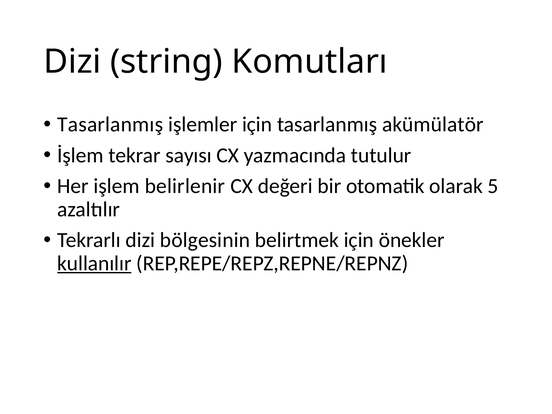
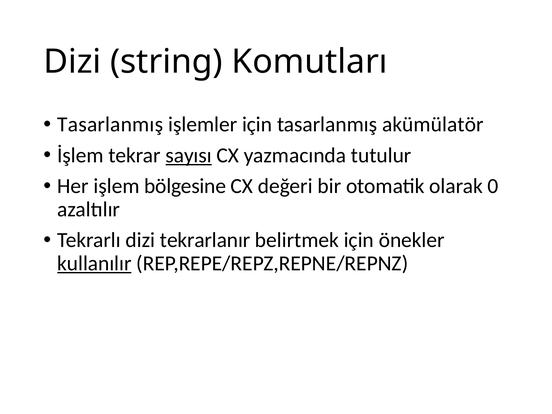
sayısı underline: none -> present (189, 155)
belirlenir: belirlenir -> bölgesine (185, 186)
5: 5 -> 0 (493, 186)
bölgesinin: bölgesinin -> tekrarlanır (205, 240)
